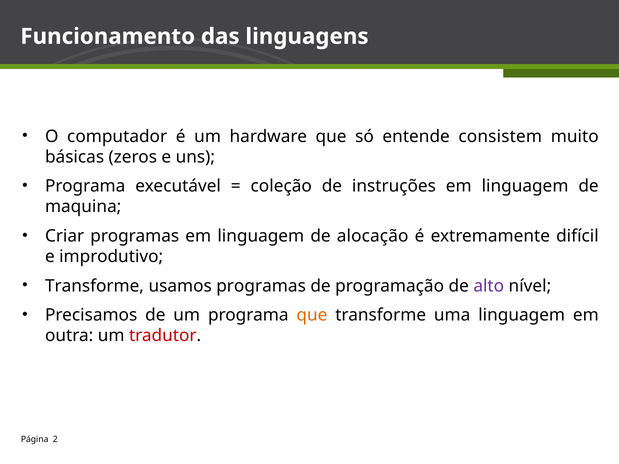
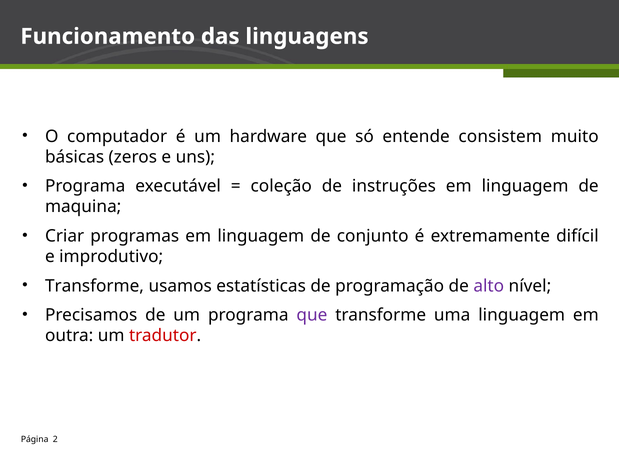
alocação: alocação -> conjunto (373, 236)
usamos programas: programas -> estatísticas (261, 286)
que colour: orange -> purple (312, 315)
